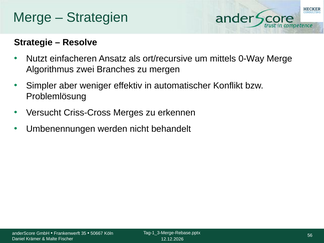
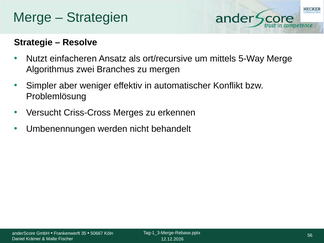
0-Way: 0-Way -> 5-Way (251, 59)
